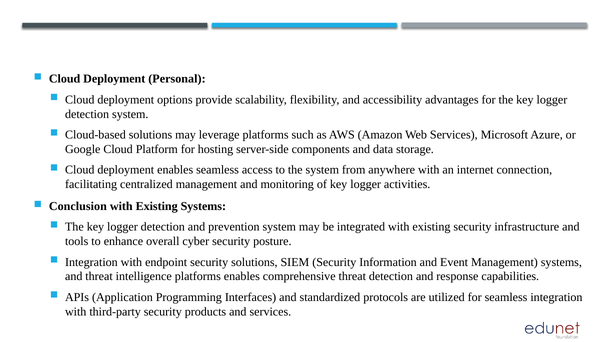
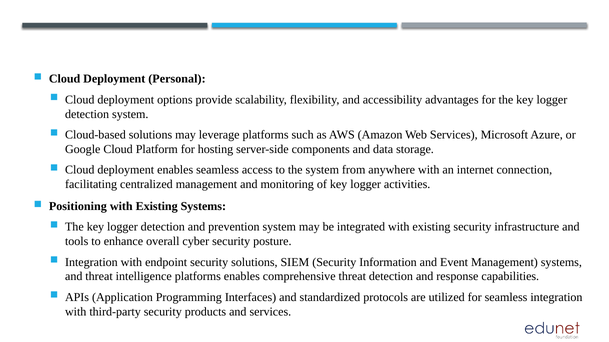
Conclusion: Conclusion -> Positioning (78, 207)
